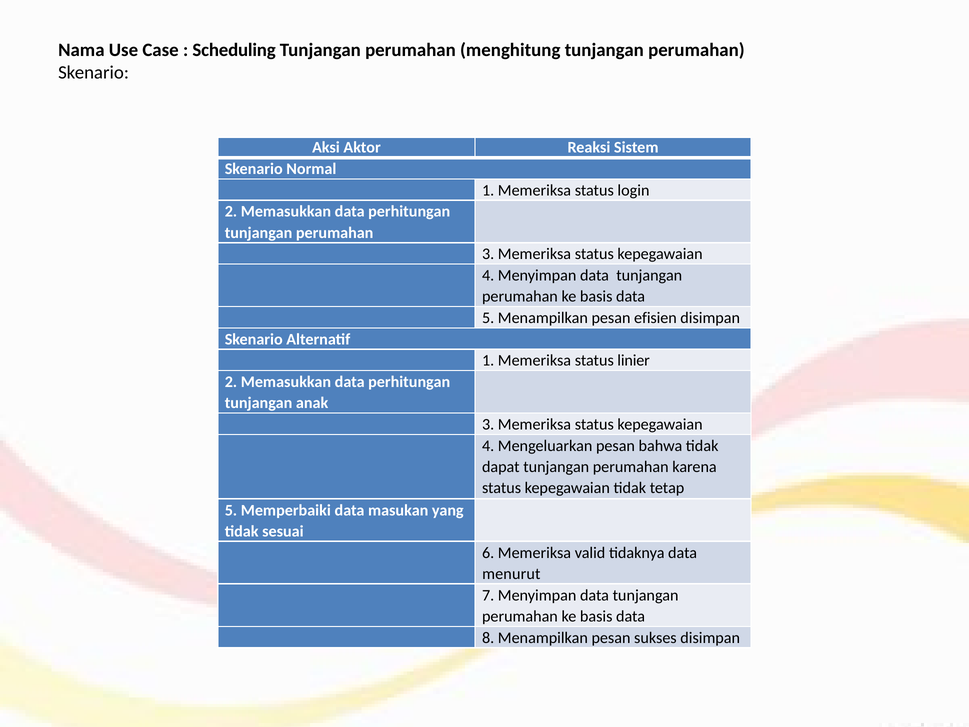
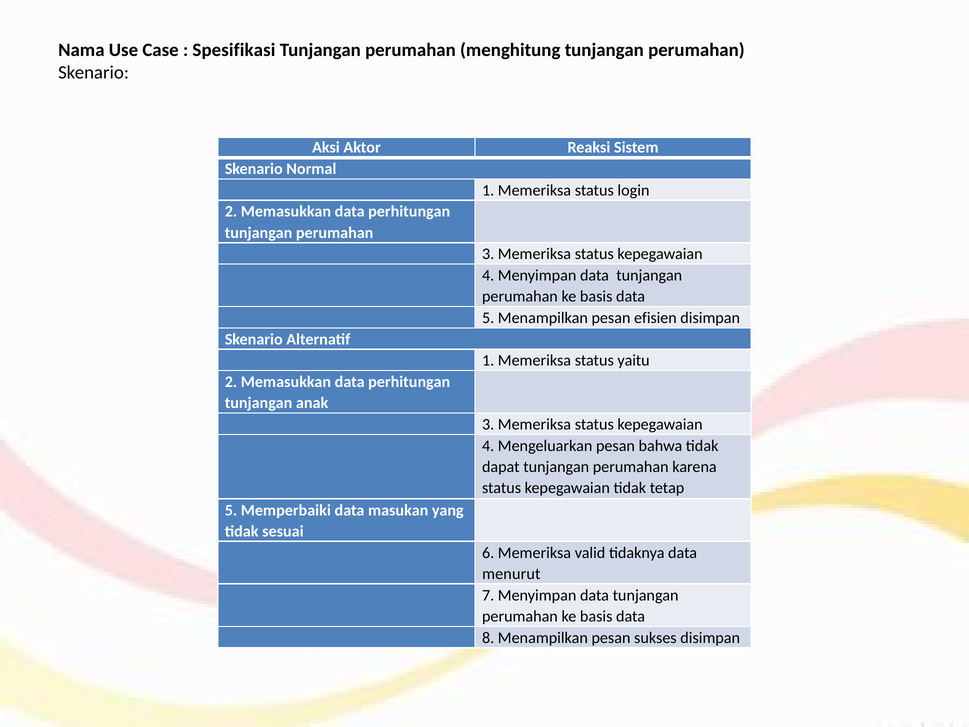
Scheduling: Scheduling -> Spesifikasi (234, 50)
linier: linier -> yaitu (634, 360)
